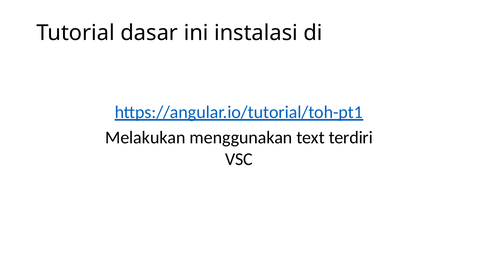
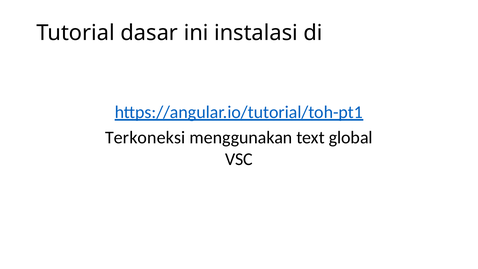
Melakukan: Melakukan -> Terkoneksi (145, 138)
terdiri: terdiri -> global (351, 138)
